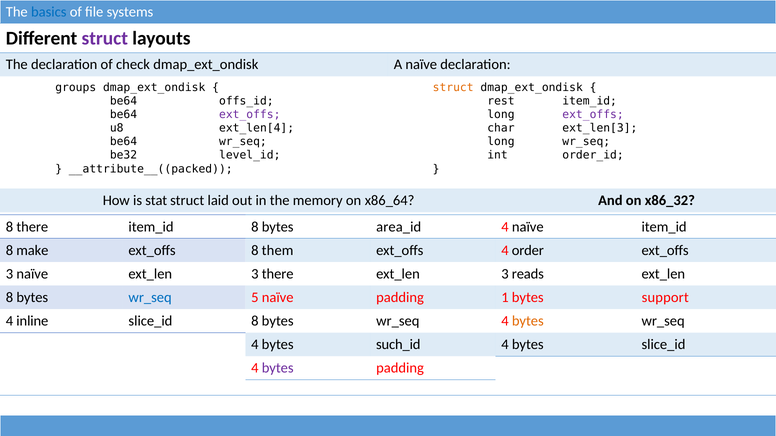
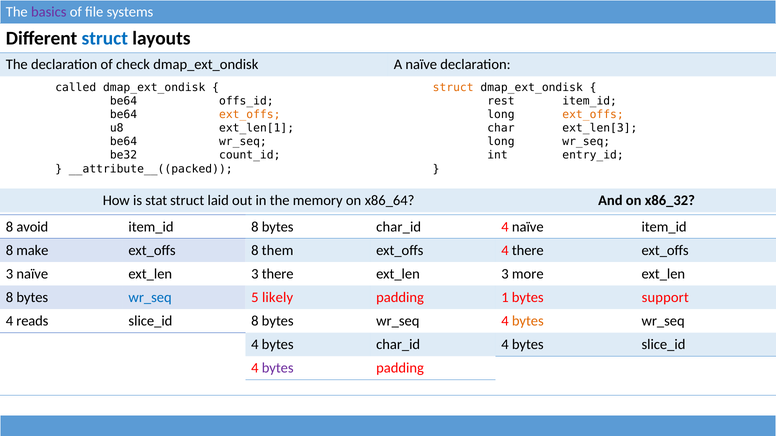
basics colour: blue -> purple (49, 12)
struct colour: purple -> blue (105, 38)
groups: groups -> called (76, 87)
ext_offs colour: purple -> orange (250, 115)
ext_offs colour: purple -> orange (593, 115)
ext_len[4: ext_len[4 -> ext_len[1 (257, 128)
level_id: level_id -> count_id (250, 155)
order_id: order_id -> entry_id (593, 155)
8 there: there -> avoid (32, 227)
8 bytes area_id: area_id -> char_id (399, 227)
4 order: order -> there (528, 251)
reads: reads -> more (528, 274)
5 naïve: naïve -> likely (278, 298)
inline: inline -> reads (32, 321)
4 bytes such_id: such_id -> char_id (398, 345)
